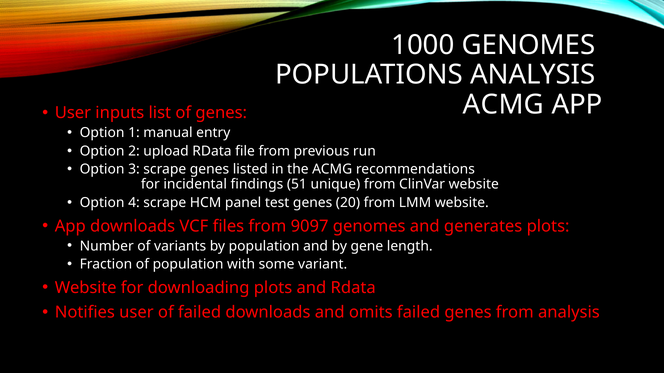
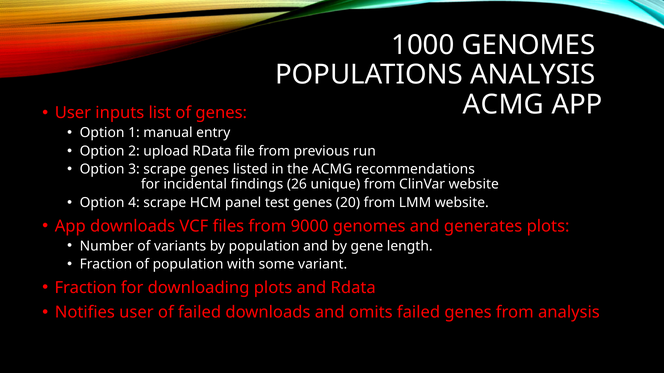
51: 51 -> 26 (297, 185)
9097: 9097 -> 9000 (310, 226)
Website: Website -> Fraction (86, 288)
